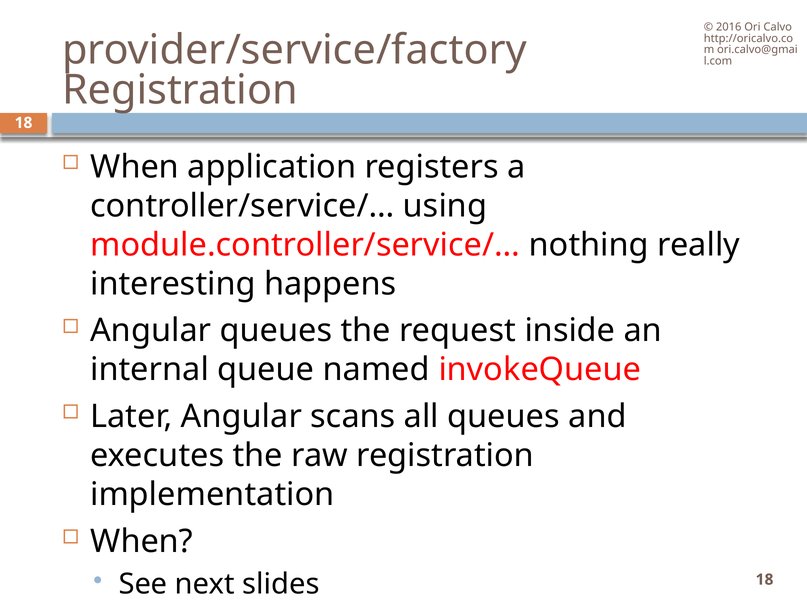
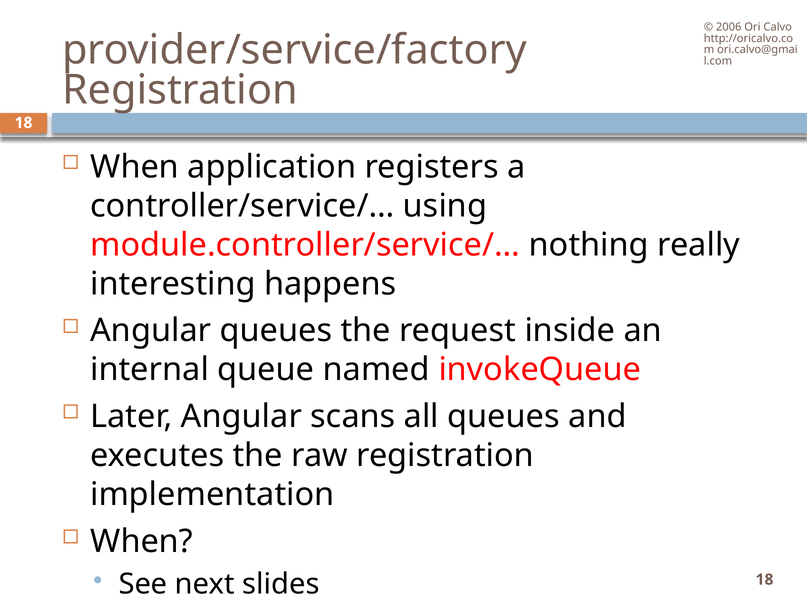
2016: 2016 -> 2006 (729, 27)
